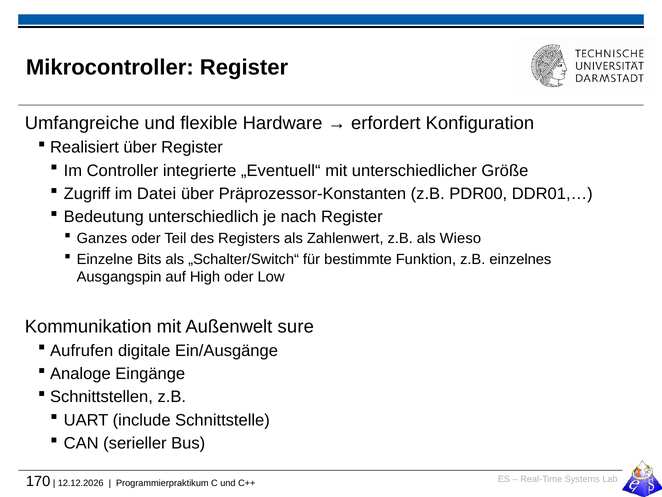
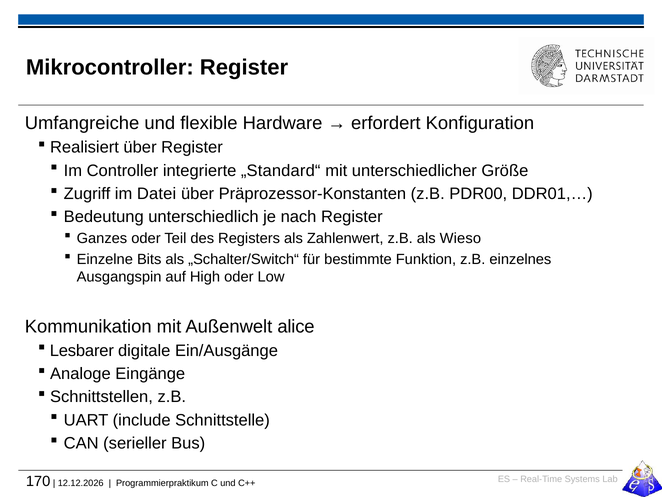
„Eventuell“: „Eventuell“ -> „Standard“ (281, 170)
sure: sure -> alice (296, 326)
Aufrufen: Aufrufen -> Lesbarer (82, 350)
